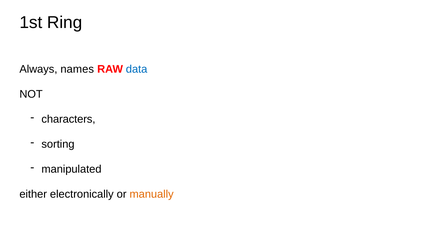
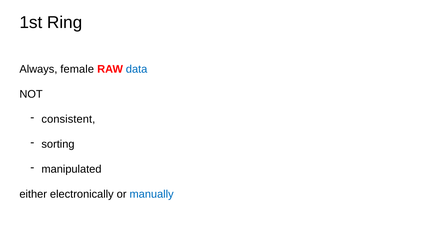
names: names -> female (77, 69)
characters: characters -> consistent (68, 119)
manually colour: orange -> blue (152, 194)
